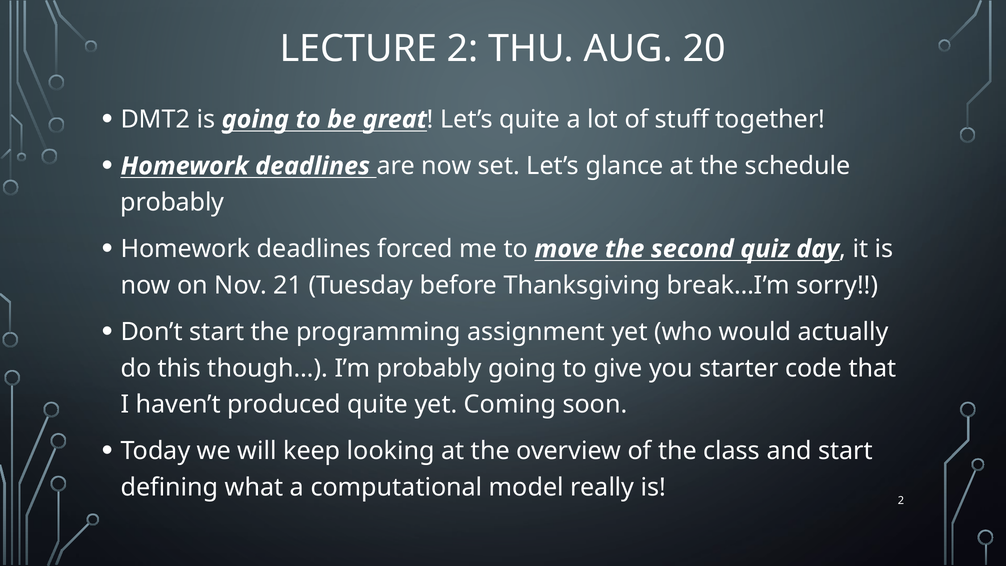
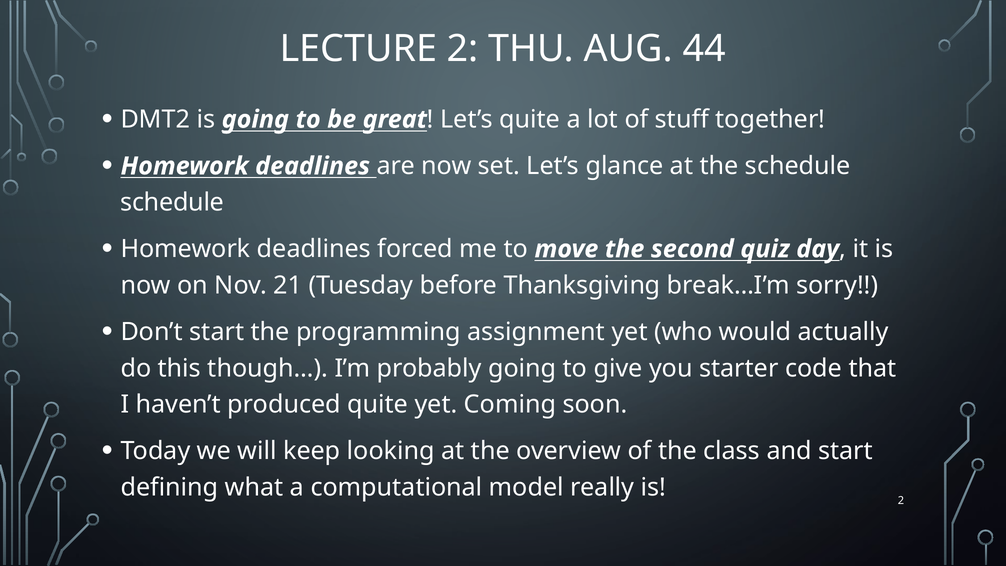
20: 20 -> 44 (704, 49)
probably: probably -> schedule (172, 202)
